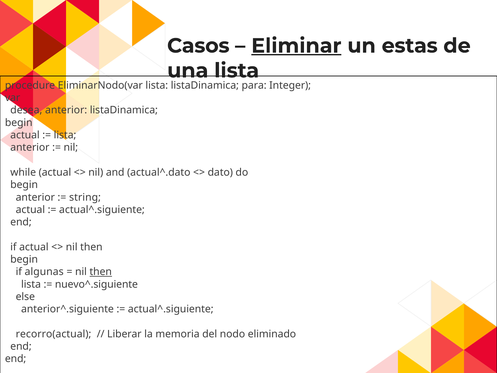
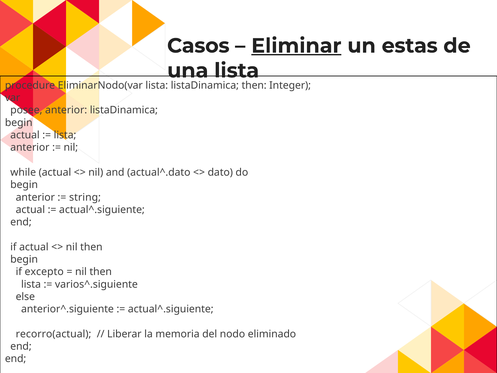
listaDinamica para: para -> then (254, 85)
desea: desea -> posee (26, 110)
algunas: algunas -> excepto (44, 272)
then underline: present -> none (101, 272)
nuevo^.siguiente: nuevo^.siguiente -> varios^.siguiente (96, 284)
